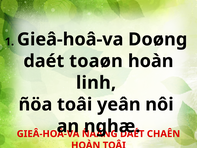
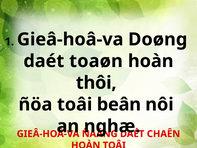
linh: linh -> thôi (96, 83)
yeân: yeân -> beân (119, 104)
